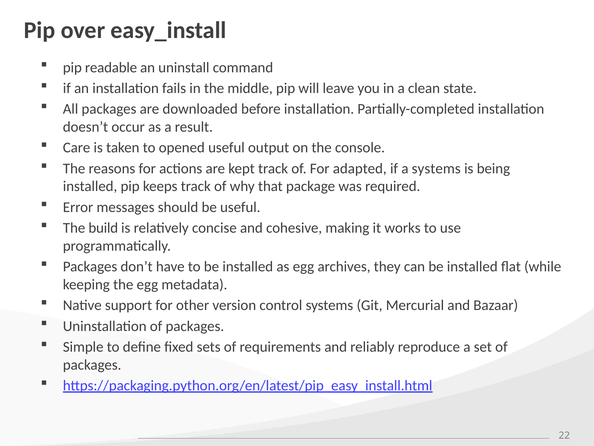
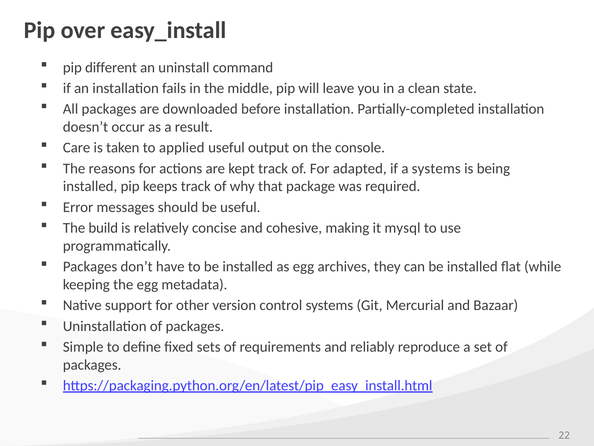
readable: readable -> different (111, 67)
opened: opened -> applied (182, 148)
works: works -> mysql (402, 228)
